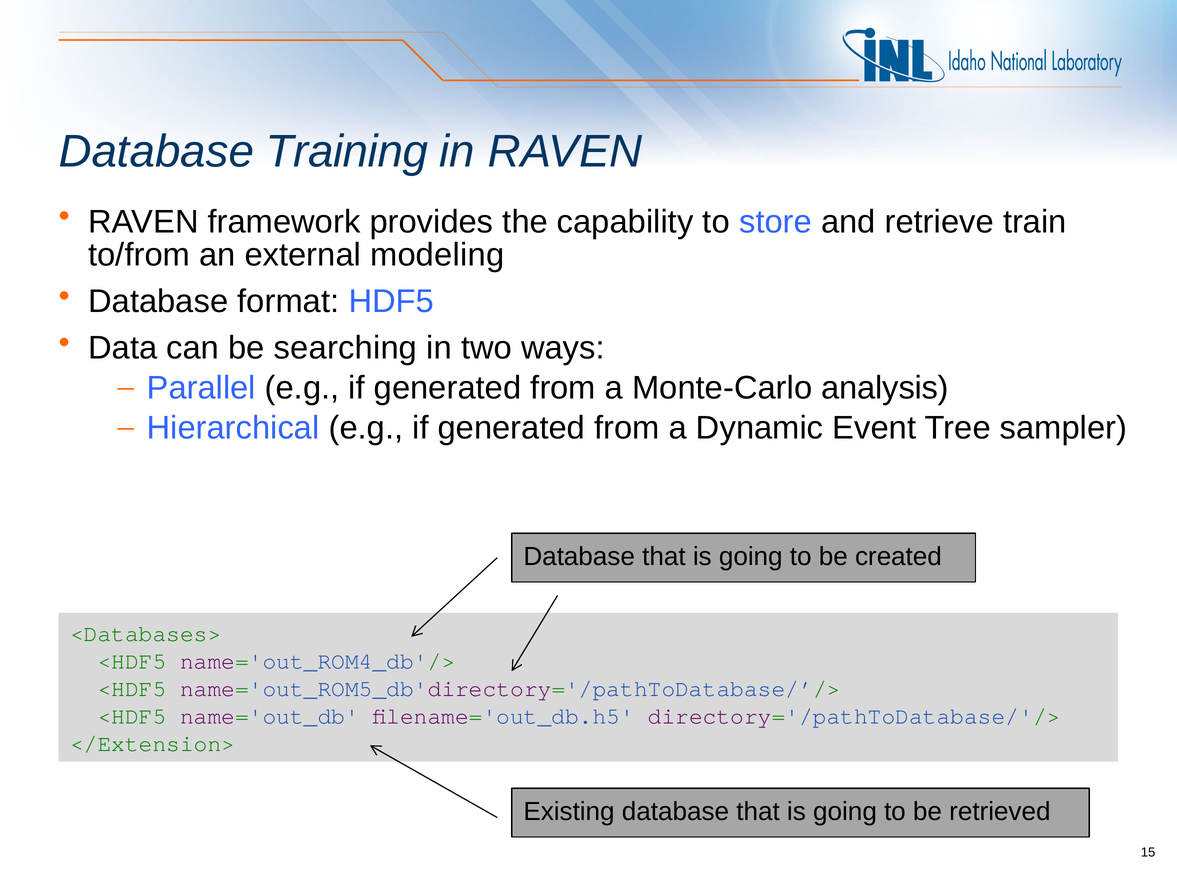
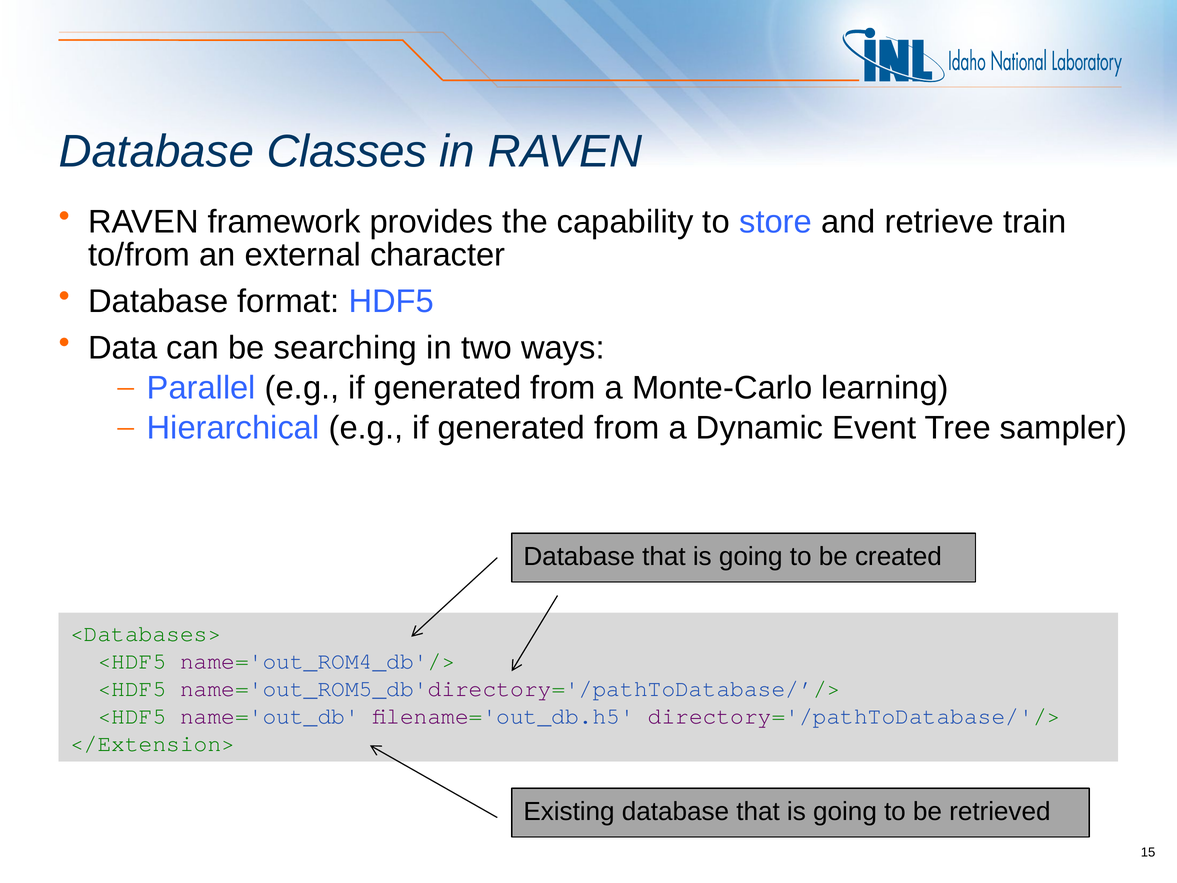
Training: Training -> Classes (347, 152)
modeling: modeling -> character (437, 255)
analysis: analysis -> learning (885, 388)
